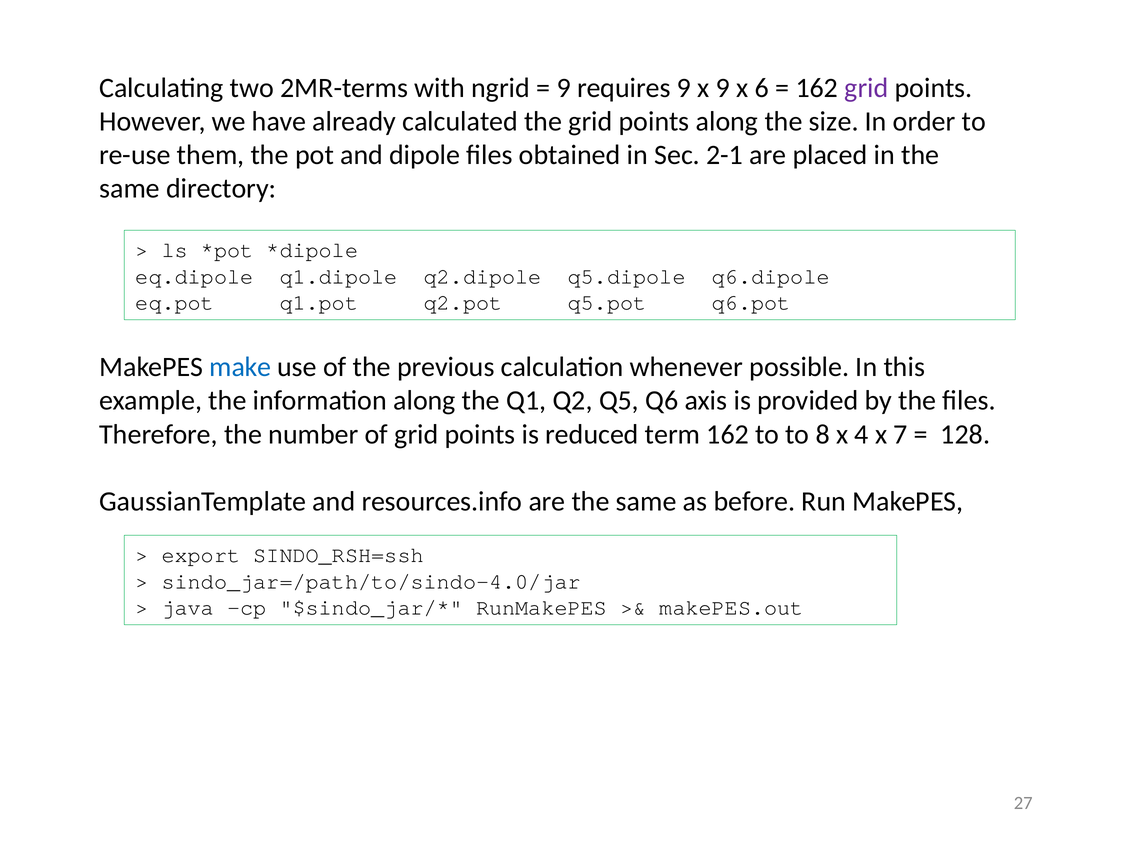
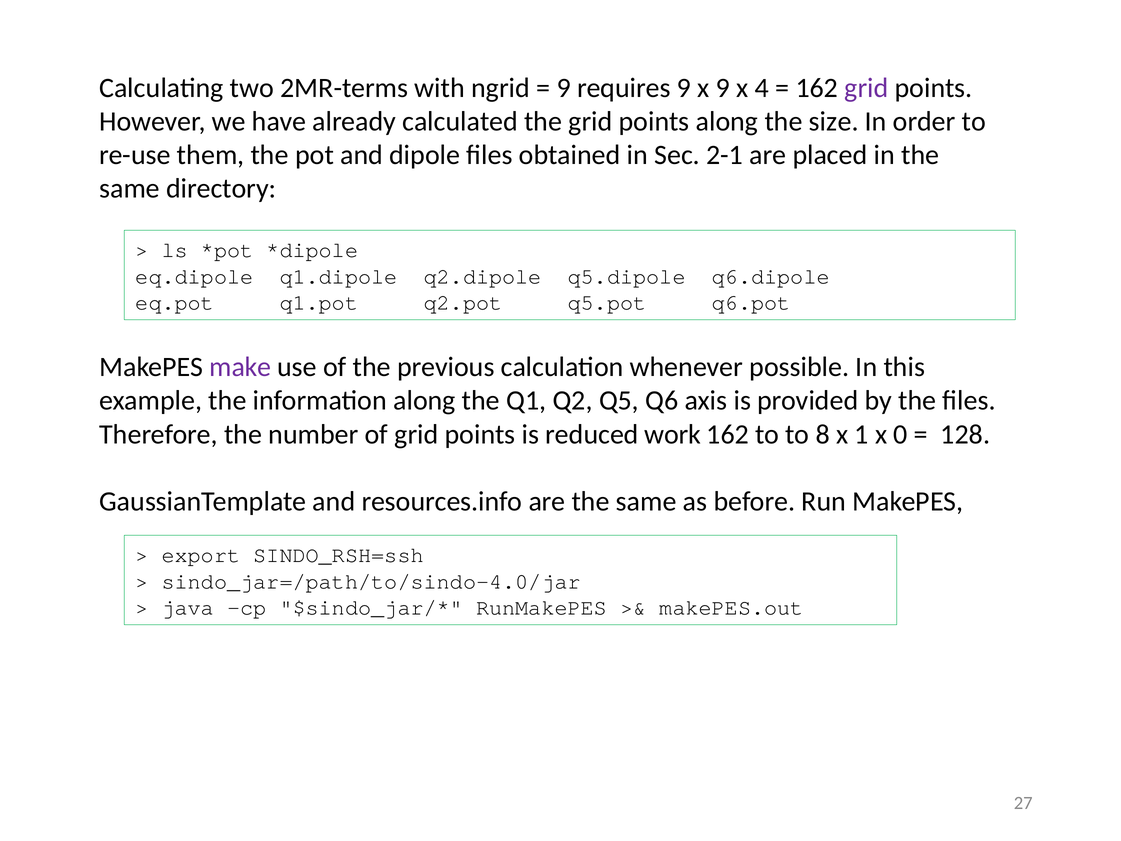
6: 6 -> 4 (762, 88)
make colour: blue -> purple (240, 367)
term: term -> work (673, 434)
4: 4 -> 1 (862, 434)
7: 7 -> 0 (901, 434)
